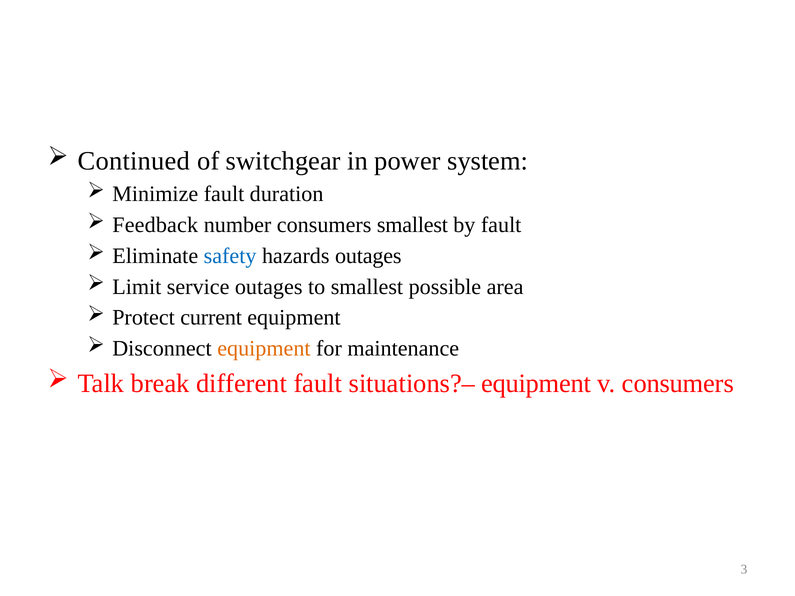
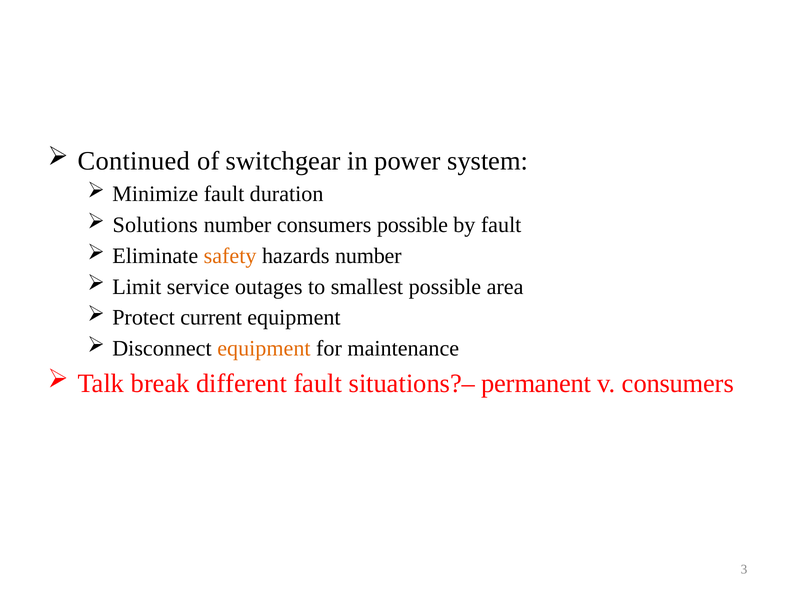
Feedback: Feedback -> Solutions (155, 225)
consumers smallest: smallest -> possible (412, 225)
safety colour: blue -> orange (230, 256)
hazards outages: outages -> number (368, 256)
situations?– equipment: equipment -> permanent (536, 383)
